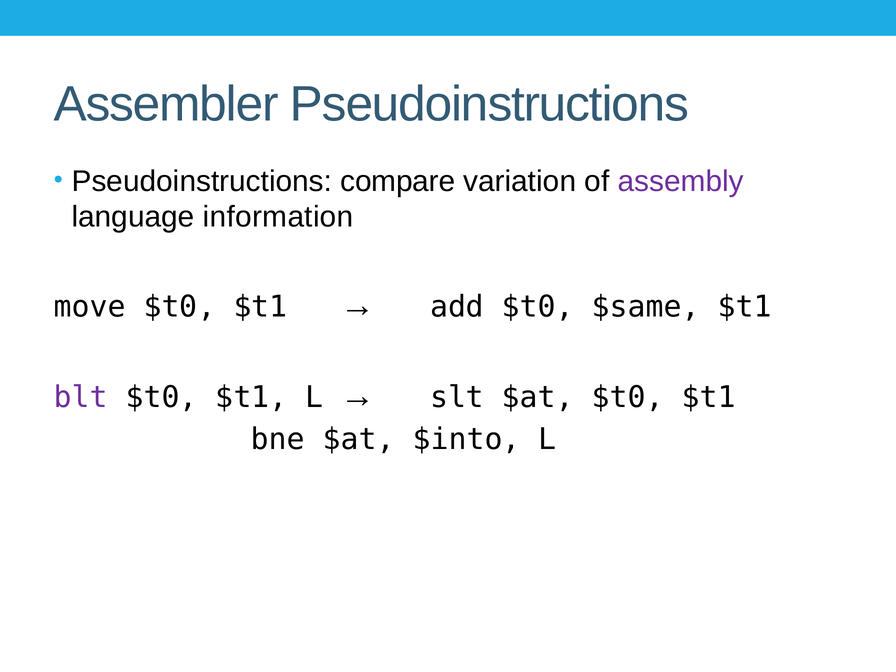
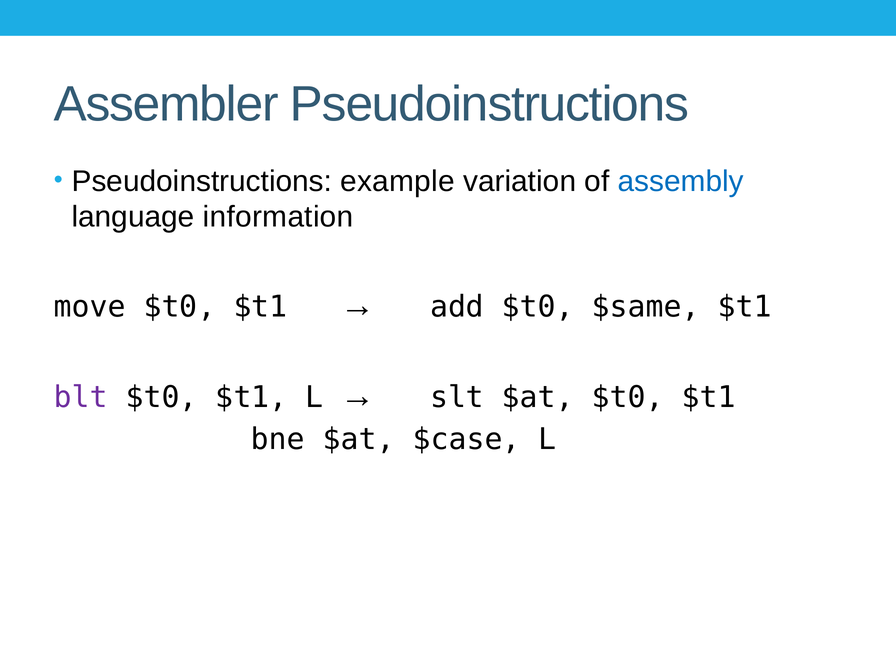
compare: compare -> example (398, 181)
assembly colour: purple -> blue (681, 181)
$into: $into -> $case (467, 439)
